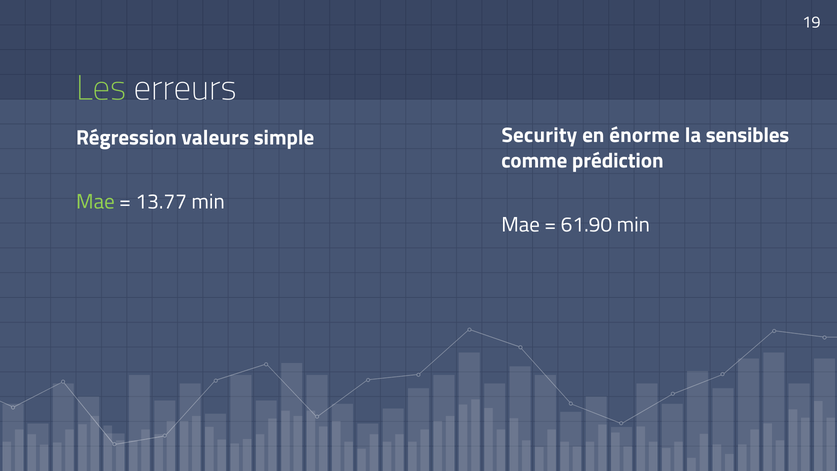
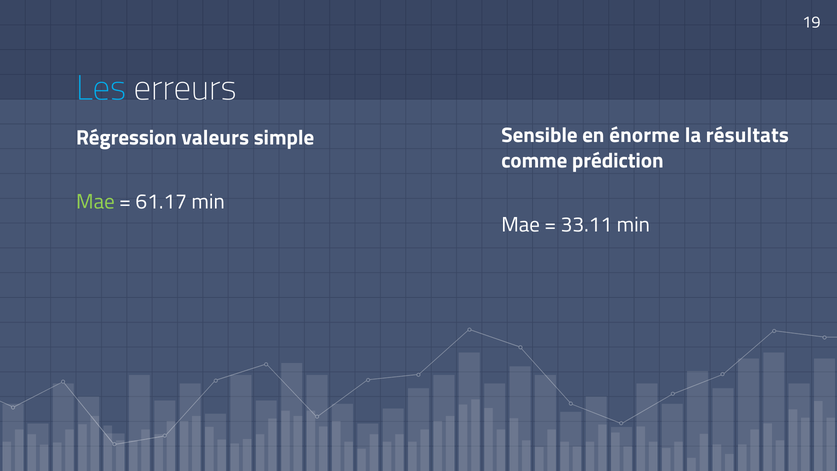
Les colour: light green -> light blue (101, 88)
Security: Security -> Sensible (539, 136)
sensibles: sensibles -> résultats (747, 136)
13.77: 13.77 -> 61.17 (161, 202)
61.90: 61.90 -> 33.11 (586, 225)
